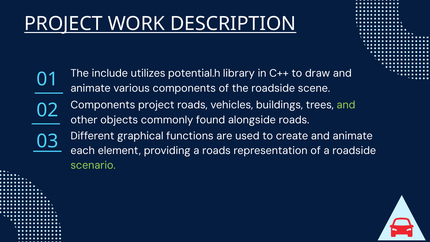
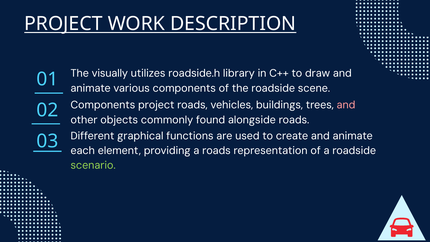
include: include -> visually (110, 73)
potential.h: potential.h -> roadside.h (194, 73)
and colour: light green -> pink (346, 105)
